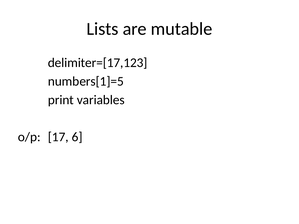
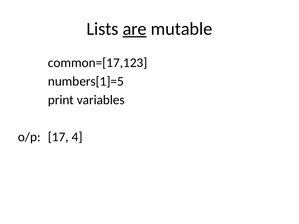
are underline: none -> present (135, 29)
delimiter=[17,123: delimiter=[17,123 -> common=[17,123 (98, 63)
6: 6 -> 4 (77, 137)
